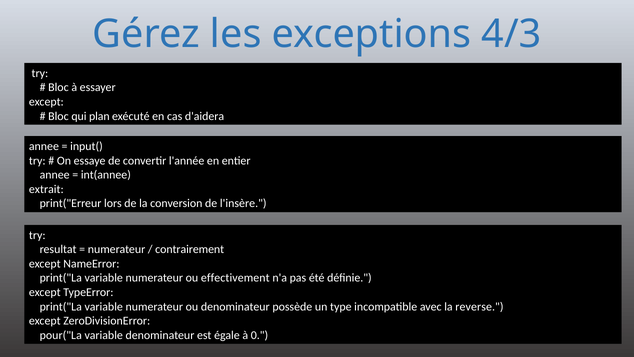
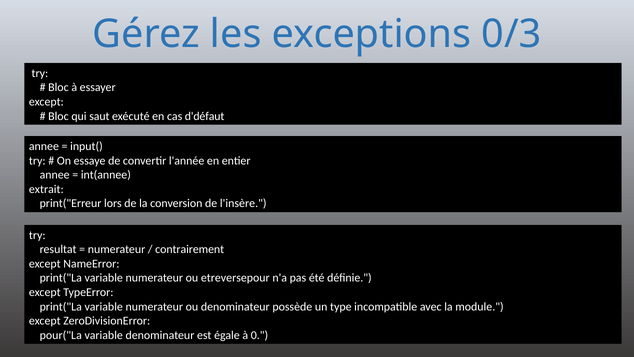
4/3: 4/3 -> 0/3 (512, 34)
plan: plan -> saut (99, 116)
d'aidera: d'aidera -> d'défaut (205, 116)
effectivement: effectivement -> etreversepour (235, 278)
reverse: reverse -> module (479, 306)
